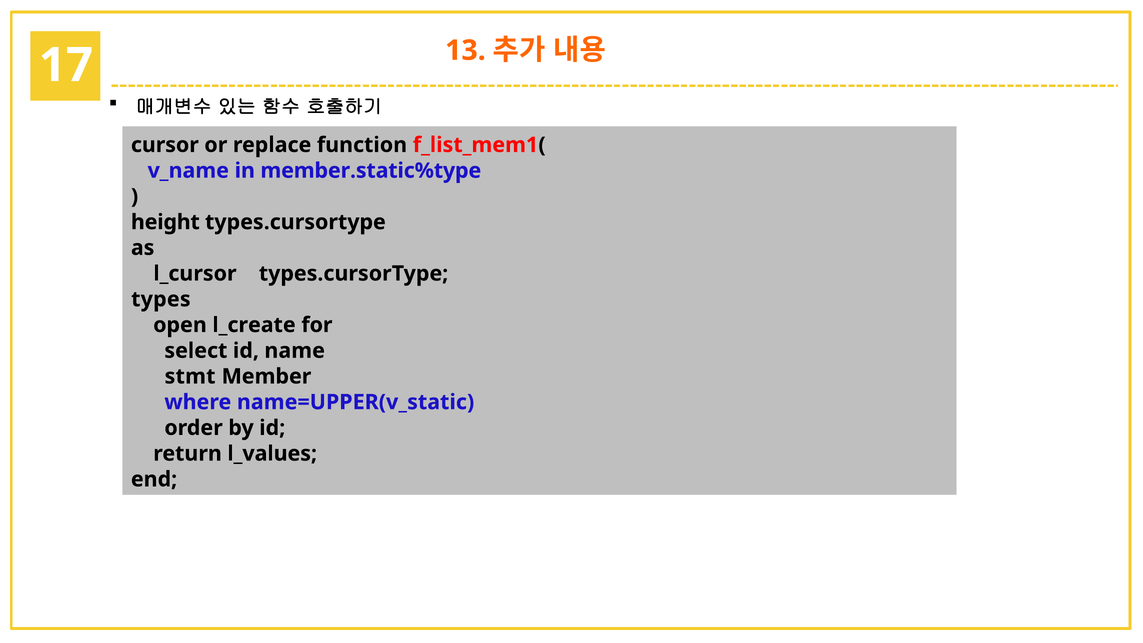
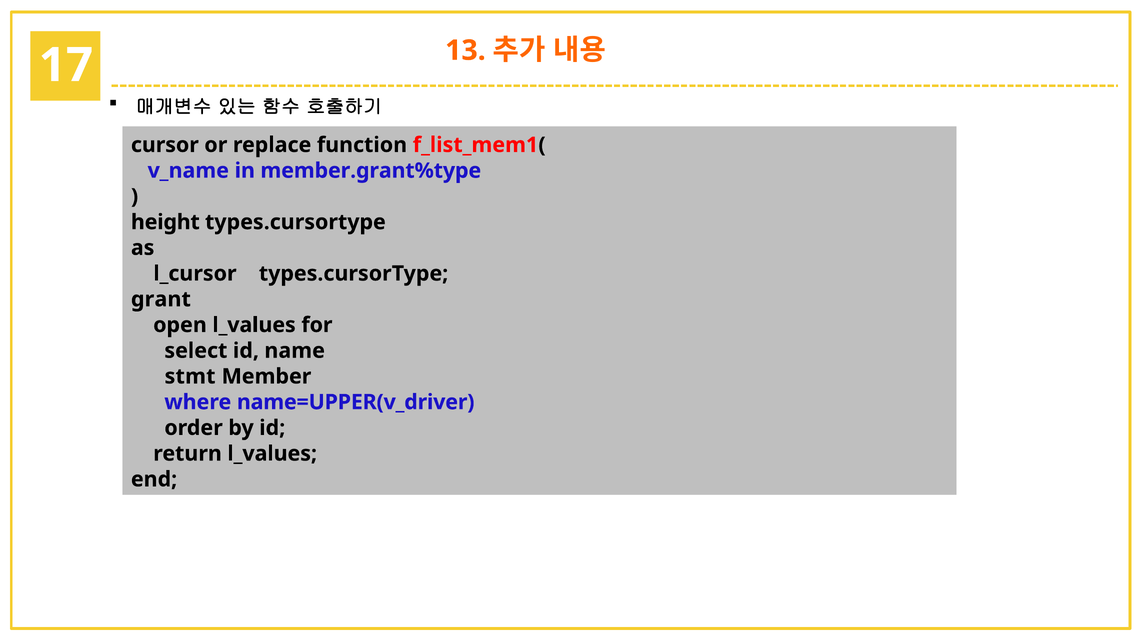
member.static%type: member.static%type -> member.grant%type (371, 171)
types: types -> grant (161, 299)
open l_create: l_create -> l_values (254, 325)
name=UPPER(v_static: name=UPPER(v_static -> name=UPPER(v_driver (356, 402)
